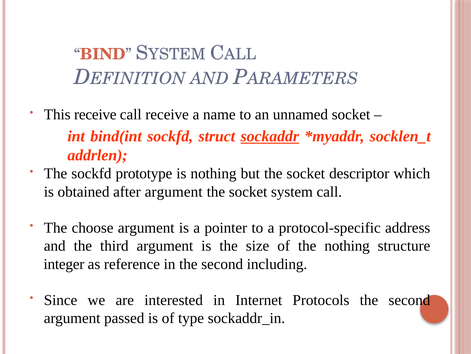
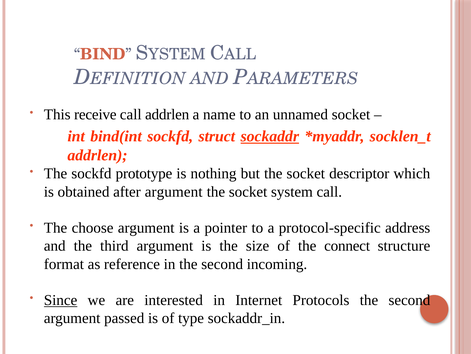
call receive: receive -> addrlen (167, 114)
the nothing: nothing -> connect (347, 245)
integer: integer -> format (64, 263)
including: including -> incoming (277, 263)
Since underline: none -> present (61, 300)
